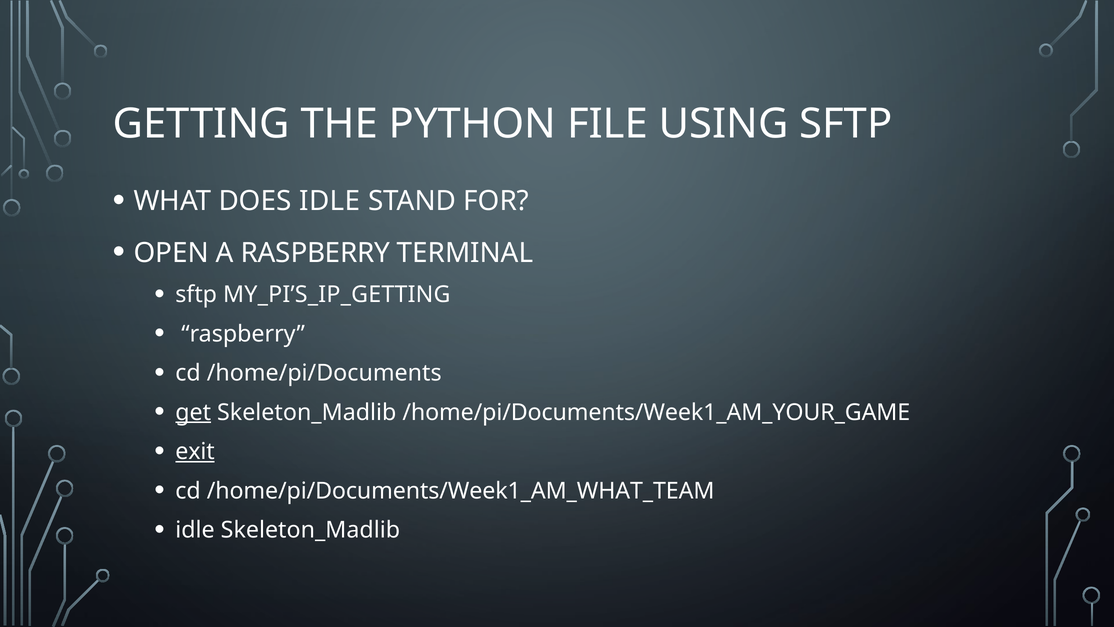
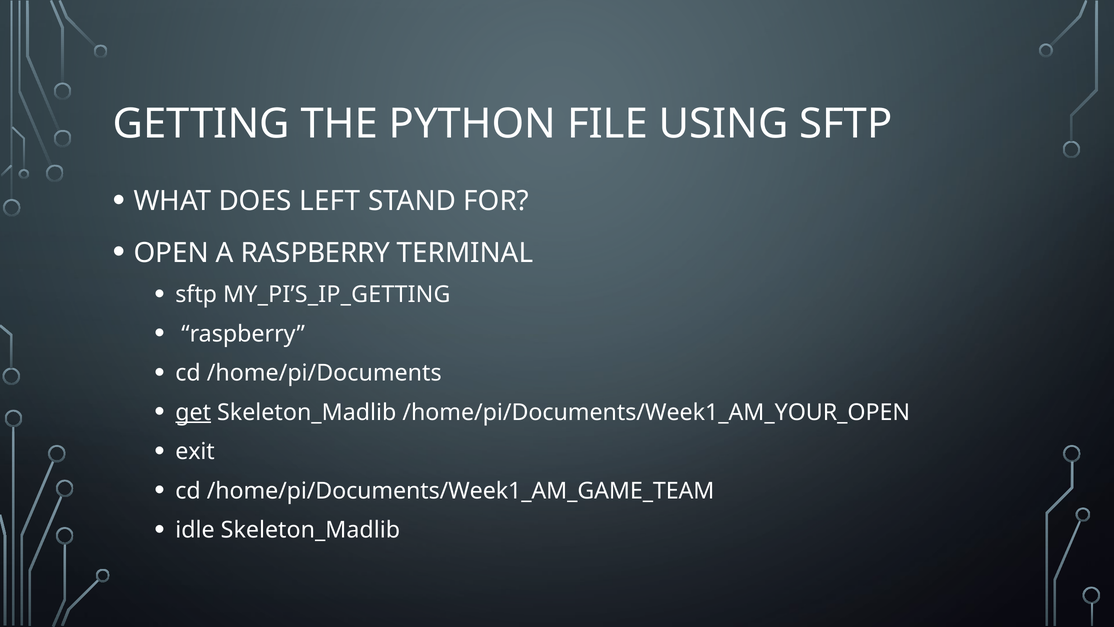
DOES IDLE: IDLE -> LEFT (330, 201)
/home/pi/Documents/Week1_AM_YOUR_GAME: /home/pi/Documents/Week1_AM_YOUR_GAME -> /home/pi/Documents/Week1_AM_YOUR_OPEN (656, 412)
exit underline: present -> none (195, 451)
/home/pi/Documents/Week1_AM_WHAT_TEAM: /home/pi/Documents/Week1_AM_WHAT_TEAM -> /home/pi/Documents/Week1_AM_GAME_TEAM (461, 491)
